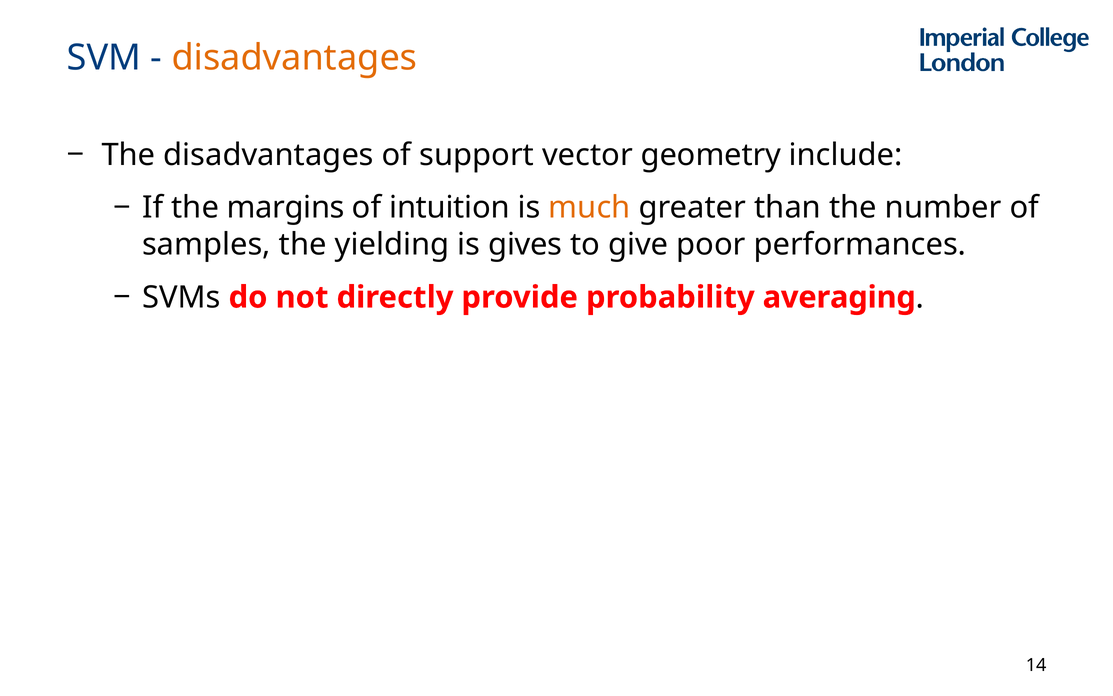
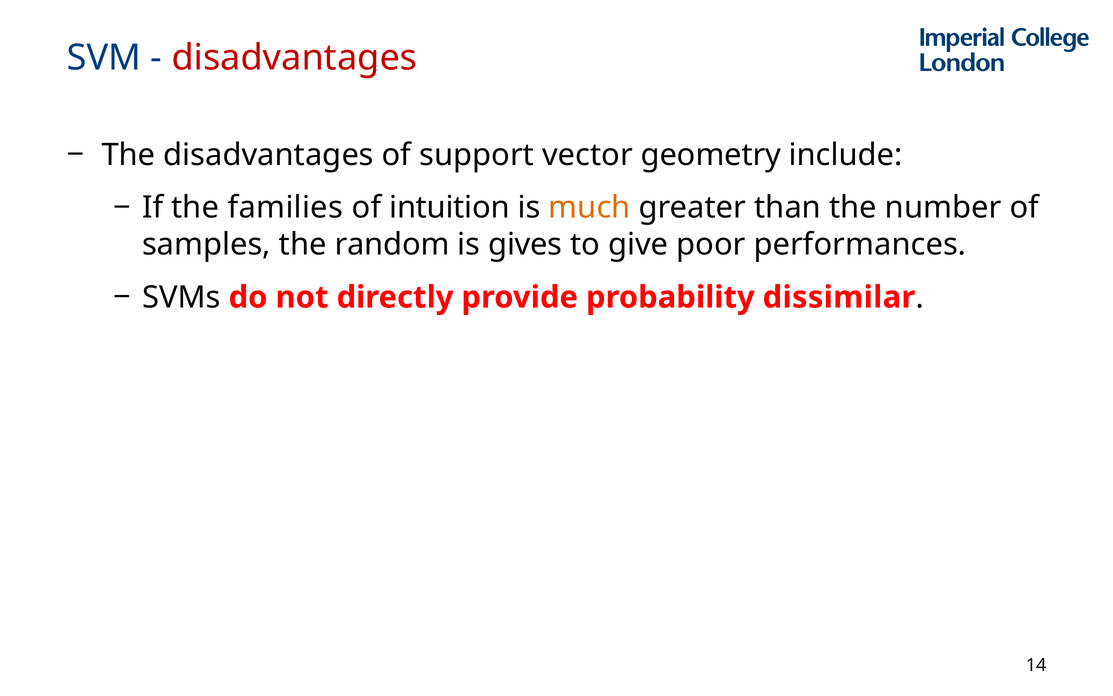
disadvantages colour: orange -> red (294, 58)
margins: margins -> families (285, 208)
yielding: yielding -> random (392, 245)
averaging: averaging -> dissimilar (839, 297)
